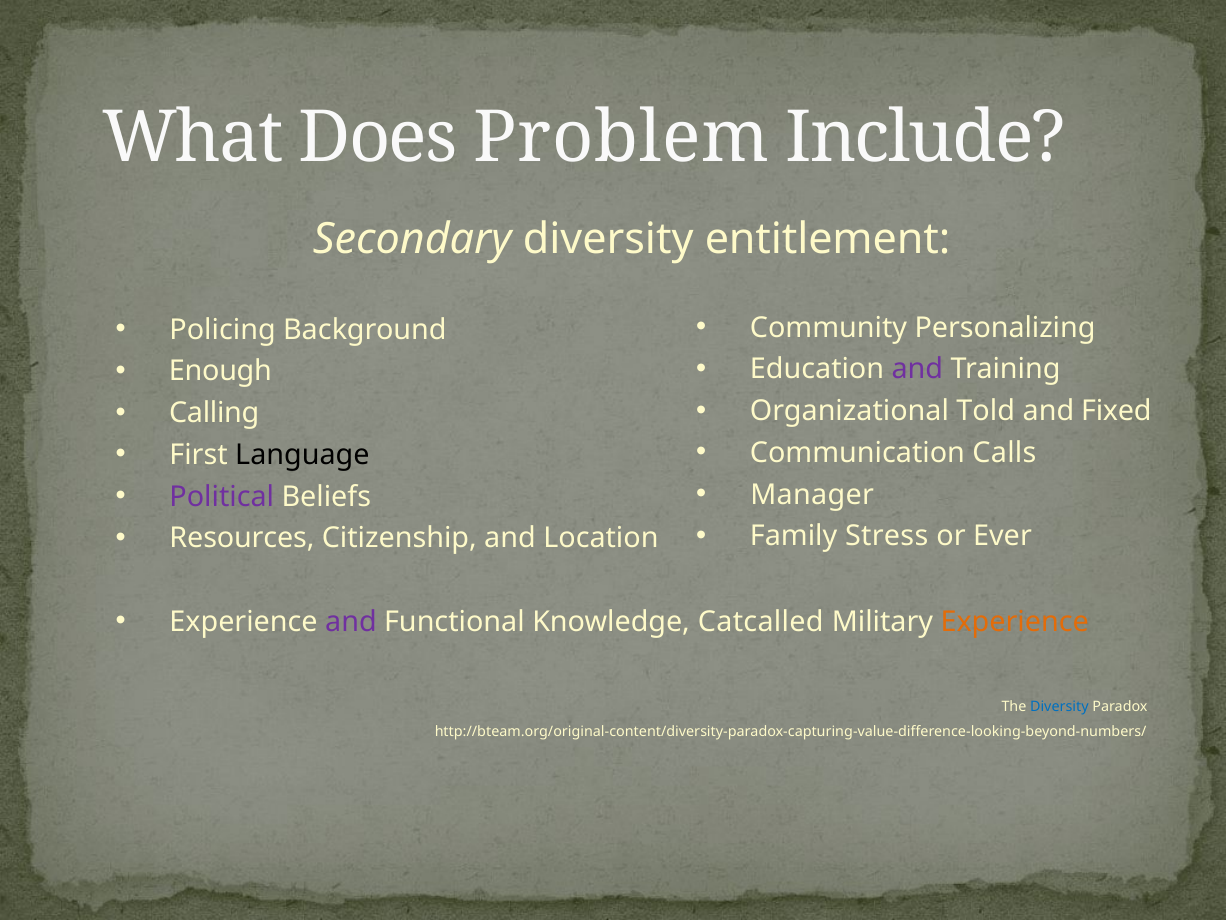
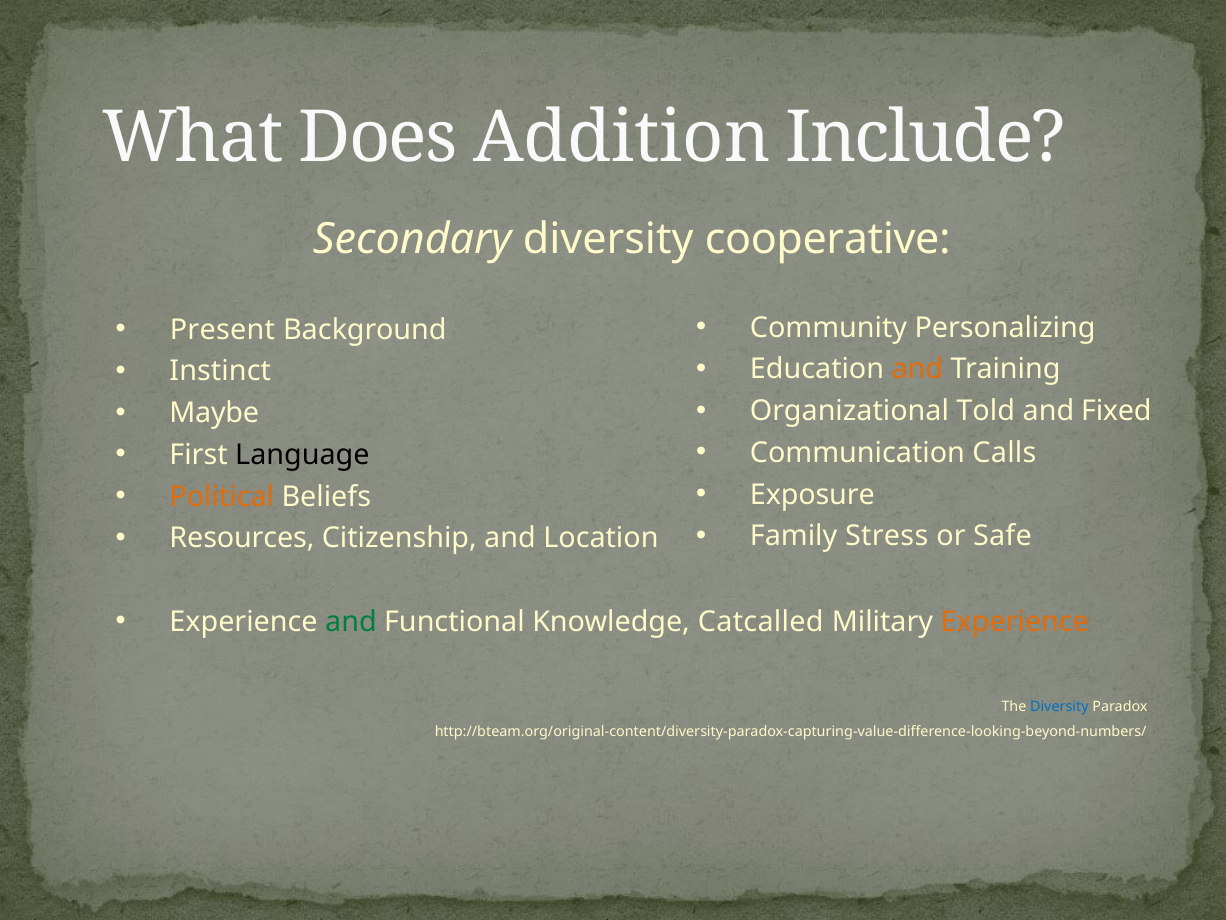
Problem: Problem -> Addition (622, 138)
entitlement: entitlement -> cooperative (828, 239)
Policing: Policing -> Present (222, 330)
and colour: purple -> orange (917, 369)
Enough: Enough -> Instinct (220, 371)
Calling: Calling -> Maybe (214, 413)
Manager: Manager -> Exposure (812, 494)
Political colour: purple -> orange (222, 496)
Ever: Ever -> Safe (1002, 536)
and colour: purple -> green (351, 621)
